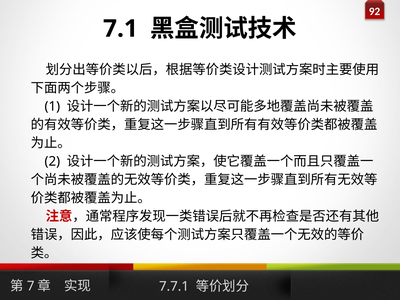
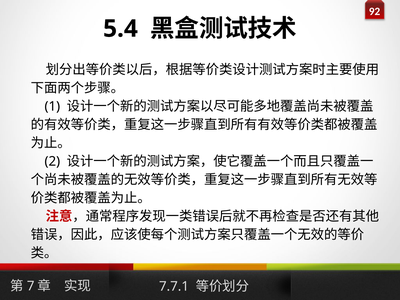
7.1: 7.1 -> 5.4 (120, 29)
